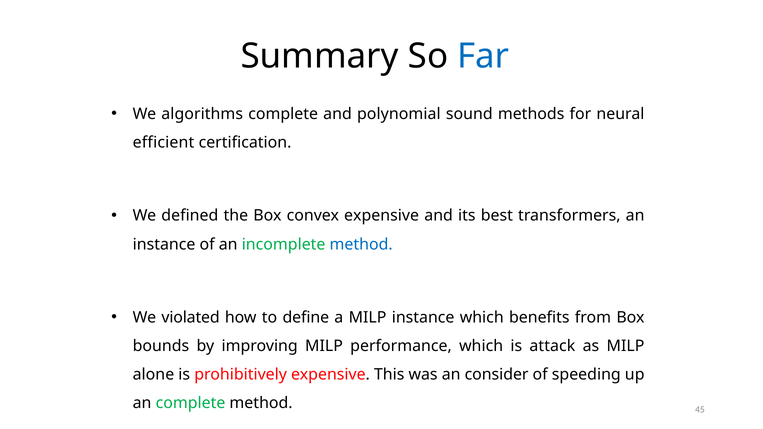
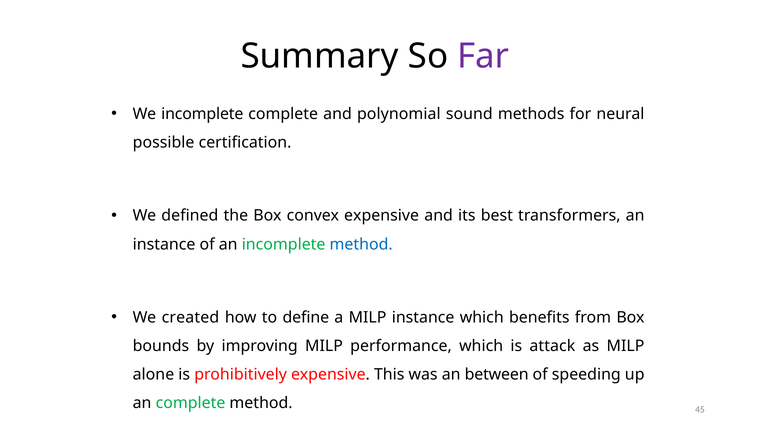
Far colour: blue -> purple (483, 56)
We algorithms: algorithms -> incomplete (202, 114)
efficient: efficient -> possible (164, 143)
violated: violated -> created (190, 318)
consider: consider -> between (497, 375)
